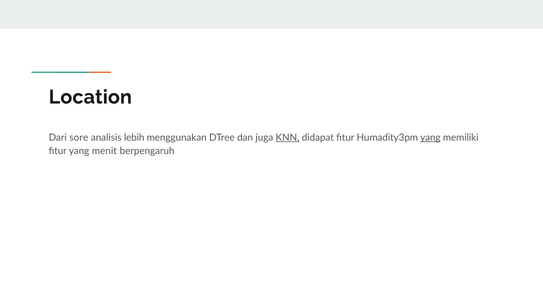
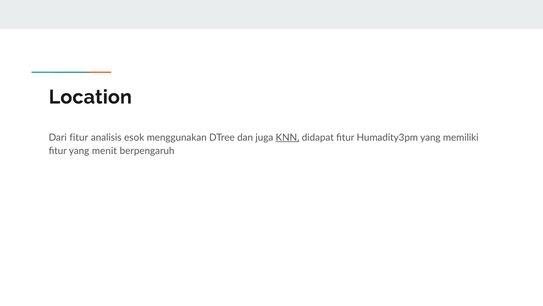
Dari sore: sore -> fitur (79, 137)
lebih: lebih -> esok (134, 137)
yang underline: present -> none (430, 137)
